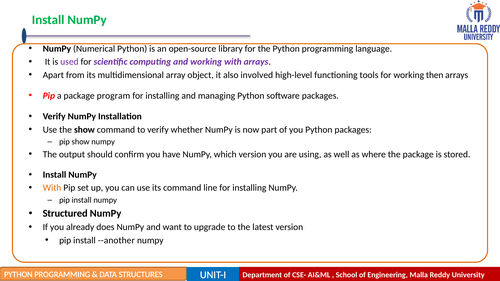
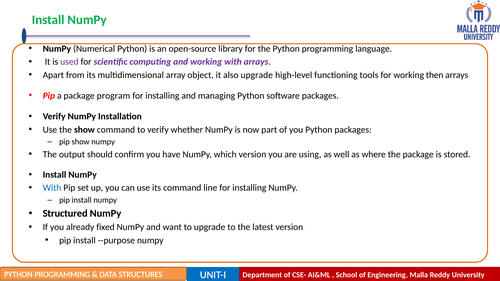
also involved: involved -> upgrade (257, 75)
With colour: orange -> blue (52, 188)
does: does -> fixed (105, 227)
--another: --another -> --purpose (116, 241)
